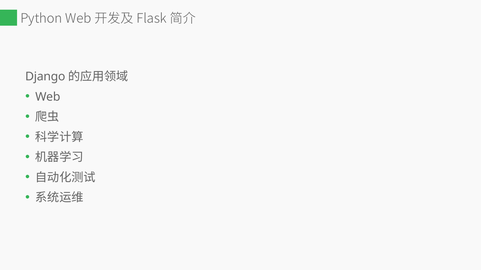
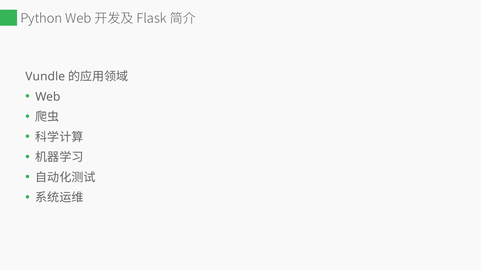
Django: Django -> Vundle (45, 77)
